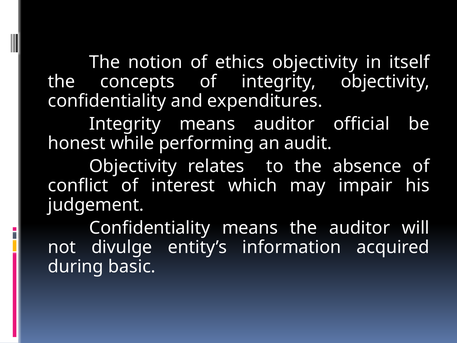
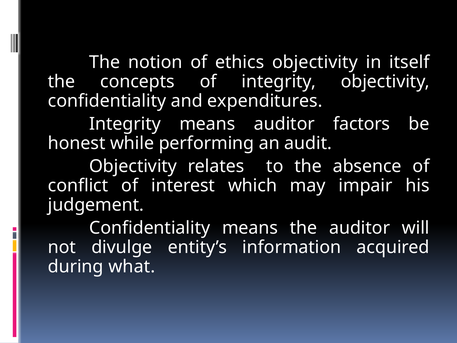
official: official -> factors (362, 124)
basic: basic -> what (132, 266)
